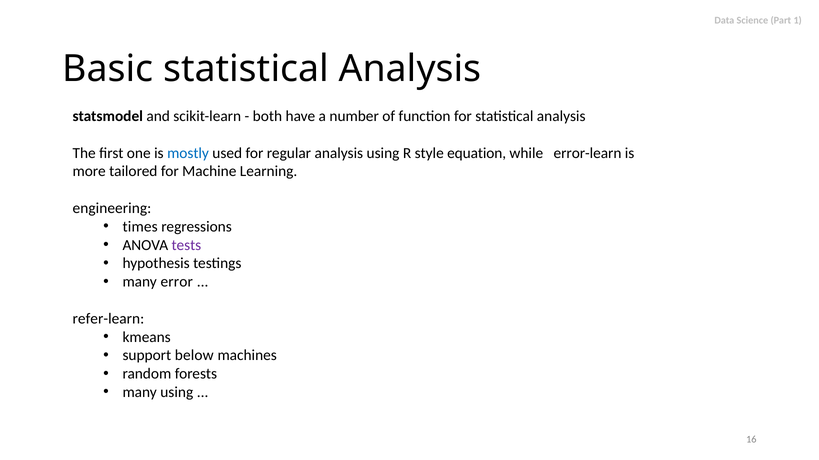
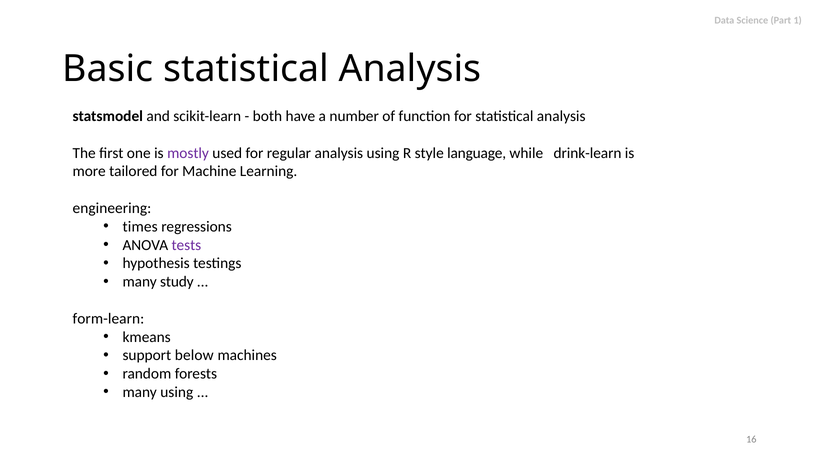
mostly colour: blue -> purple (188, 153)
equation: equation -> language (477, 153)
error-learn: error-learn -> drink-learn (588, 153)
error: error -> study (177, 282)
refer-learn: refer-learn -> form-learn (108, 319)
